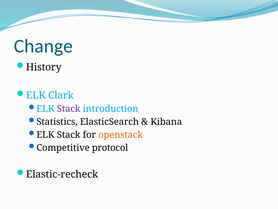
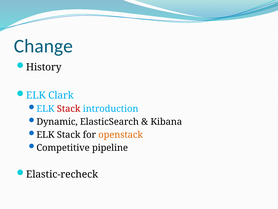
Stack colour: purple -> red (69, 108)
Statistics: Statistics -> Dynamic (57, 121)
protocol: protocol -> pipeline (110, 147)
